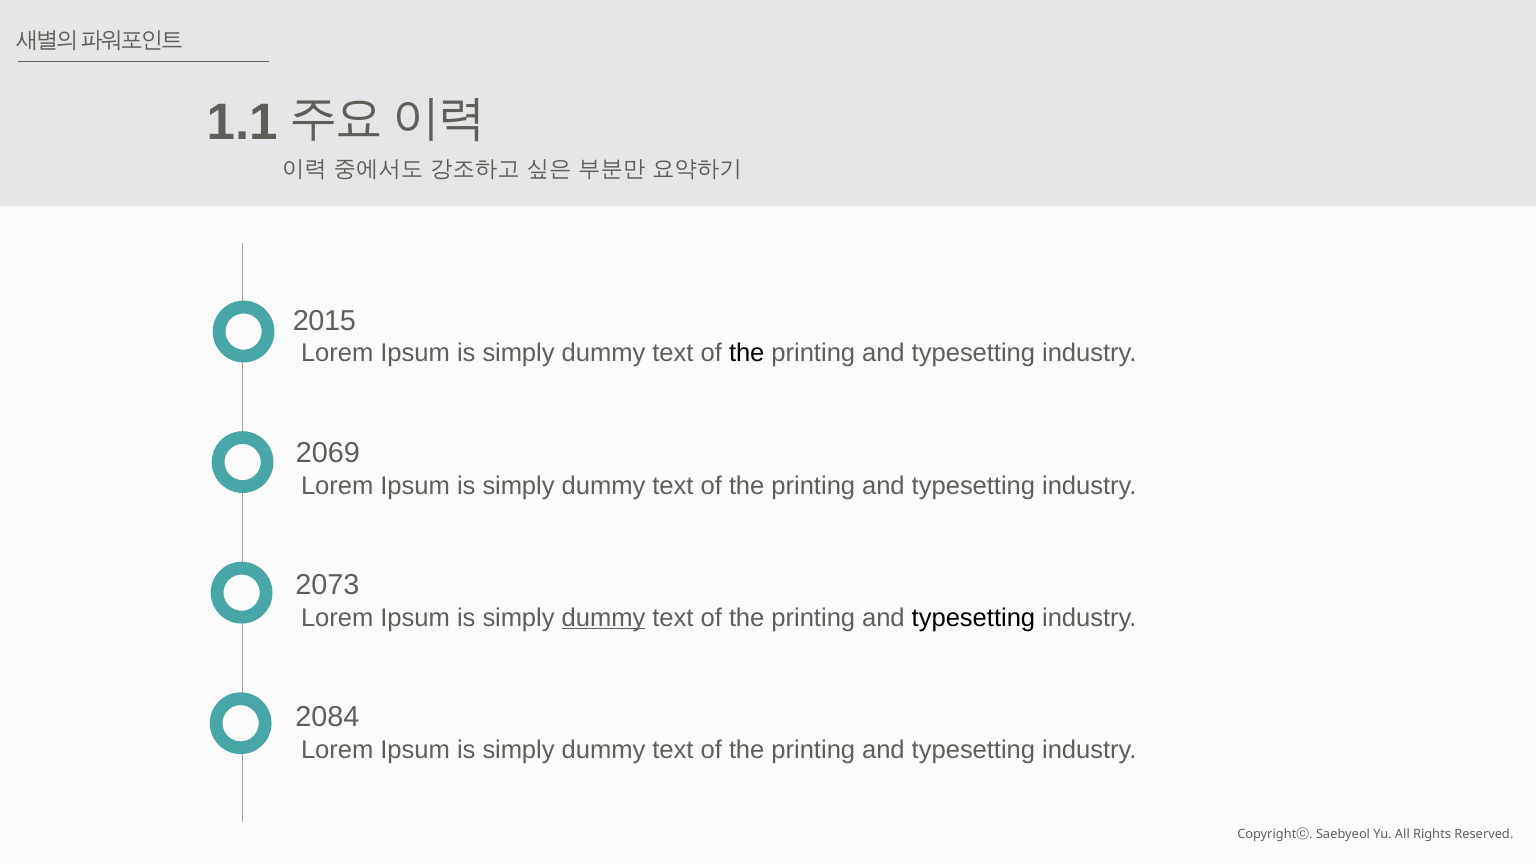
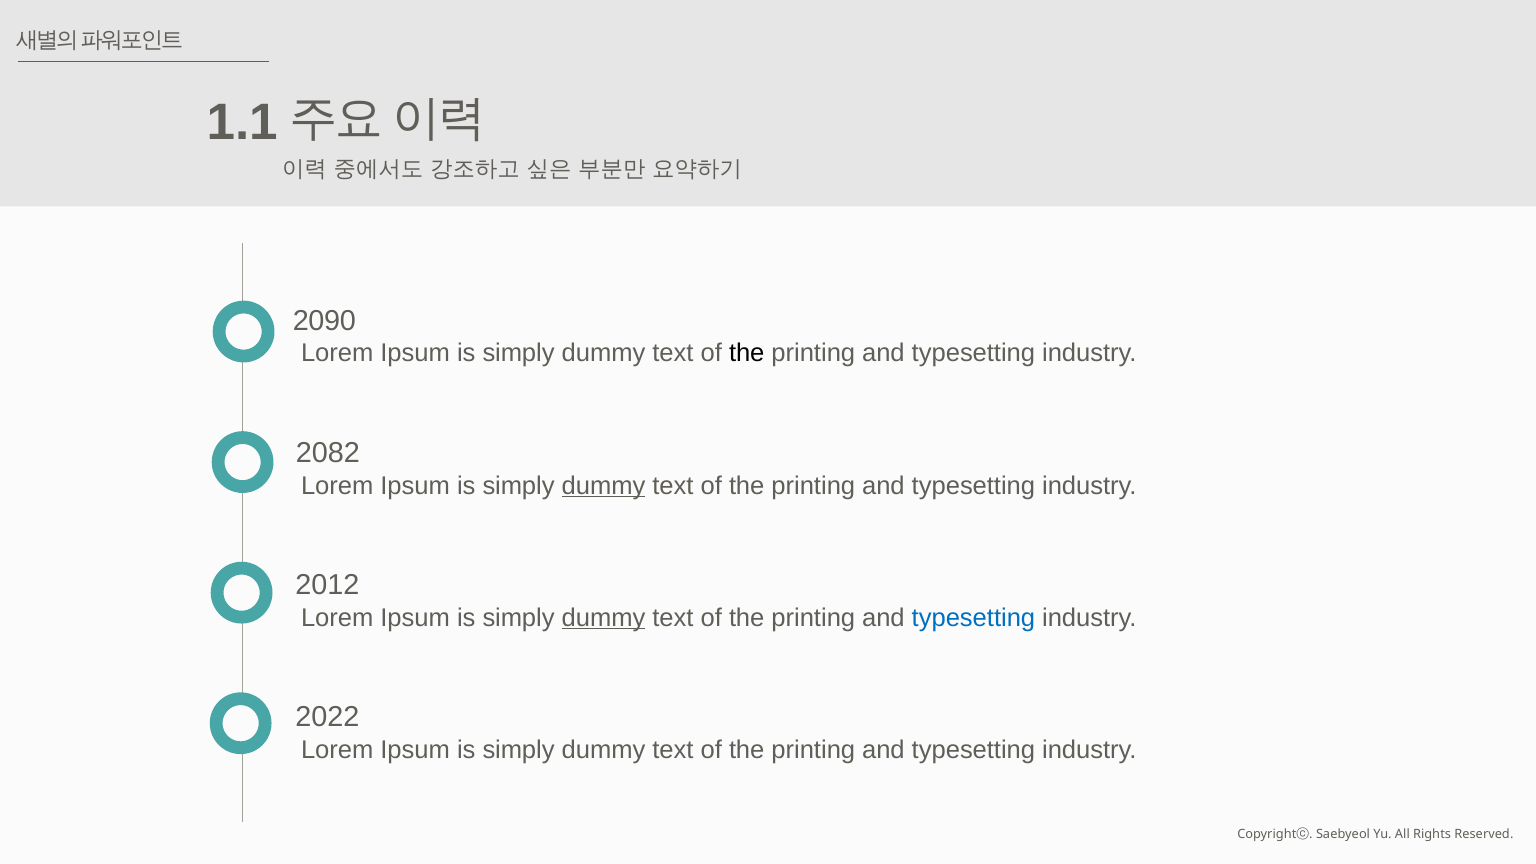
2015: 2015 -> 2090 (324, 321)
2069: 2069 -> 2082 (328, 453)
dummy underline: none -> present (604, 486)
2073: 2073 -> 2012 (327, 585)
typesetting colour: black -> blue (973, 618)
2084: 2084 -> 2022 (327, 717)
